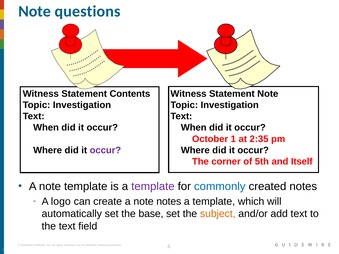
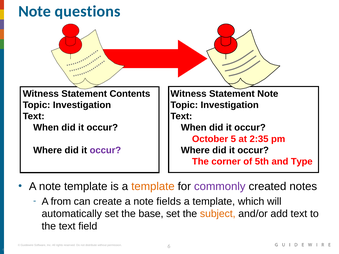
1: 1 -> 5 (233, 139)
Itself: Itself -> Type (302, 162)
template colour: purple -> orange (153, 187)
commonly colour: blue -> purple (220, 187)
logo: logo -> from (61, 202)
note notes: notes -> fields (169, 202)
